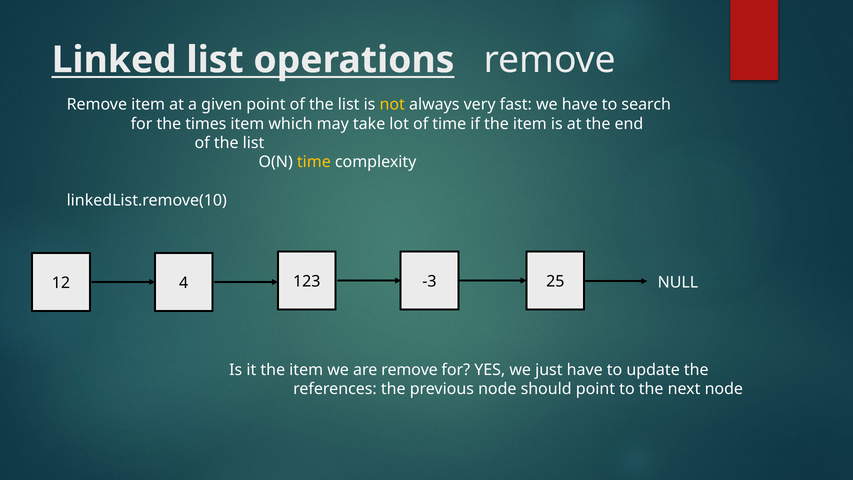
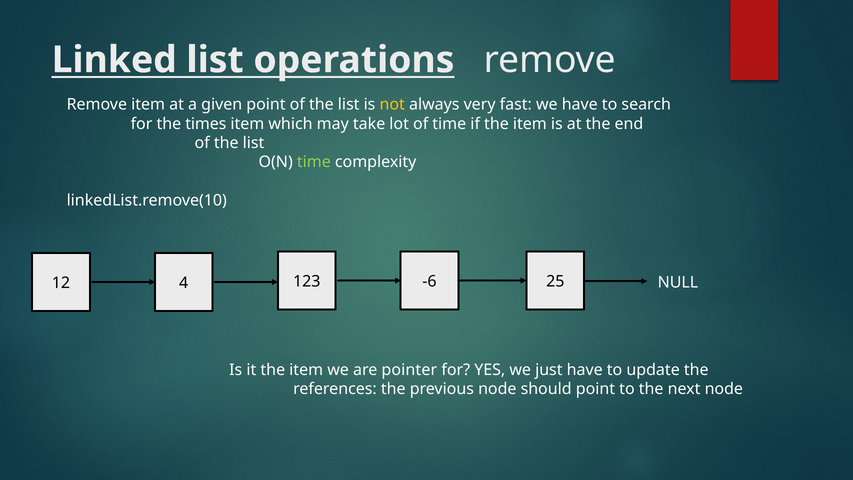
time colour: yellow -> light green (314, 162)
-3: -3 -> -6 (429, 282)
are remove: remove -> pointer (409, 370)
